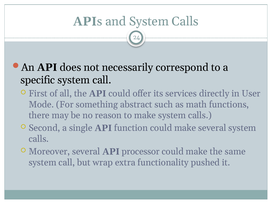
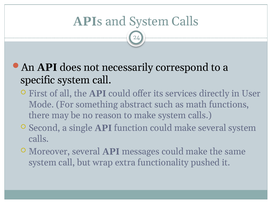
processor: processor -> messages (141, 152)
